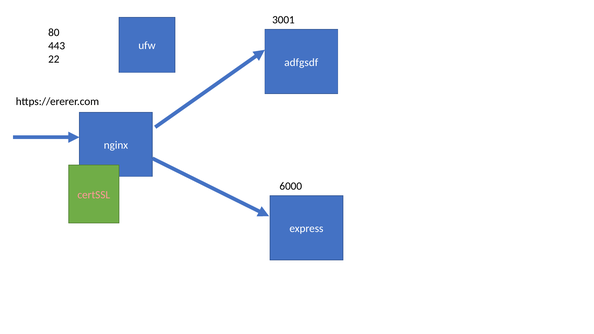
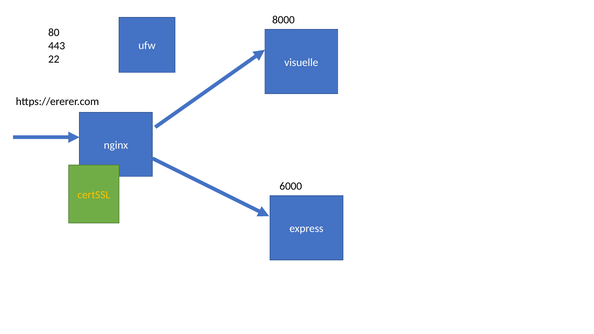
3001: 3001 -> 8000 (283, 20)
adfgsdf: adfgsdf -> visuelle (301, 62)
certSSL colour: pink -> yellow (94, 195)
